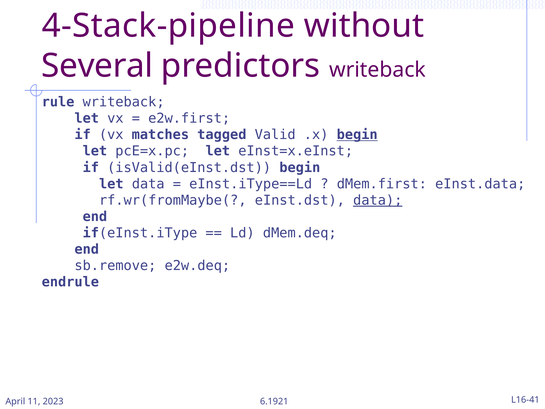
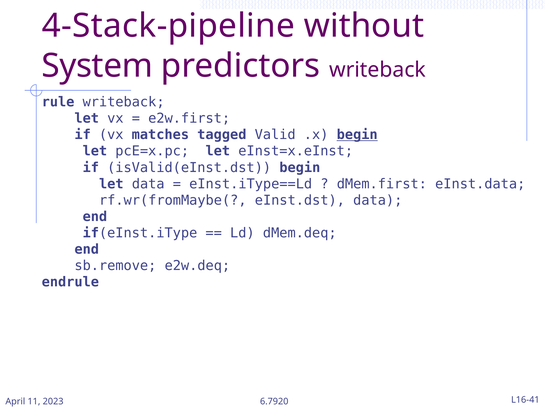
Several: Several -> System (97, 66)
data underline: present -> none (378, 200)
6.1921: 6.1921 -> 6.7920 (274, 401)
